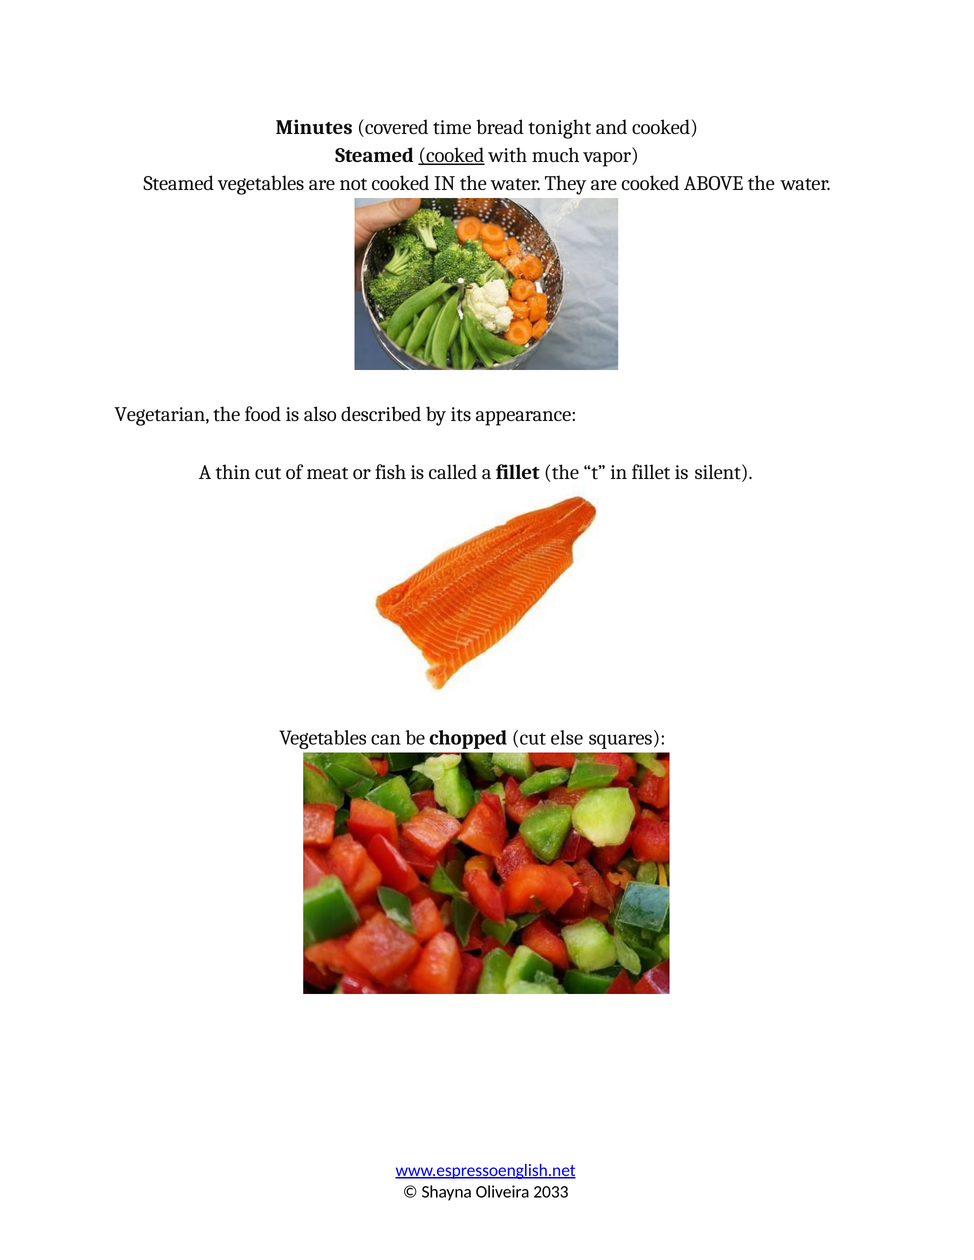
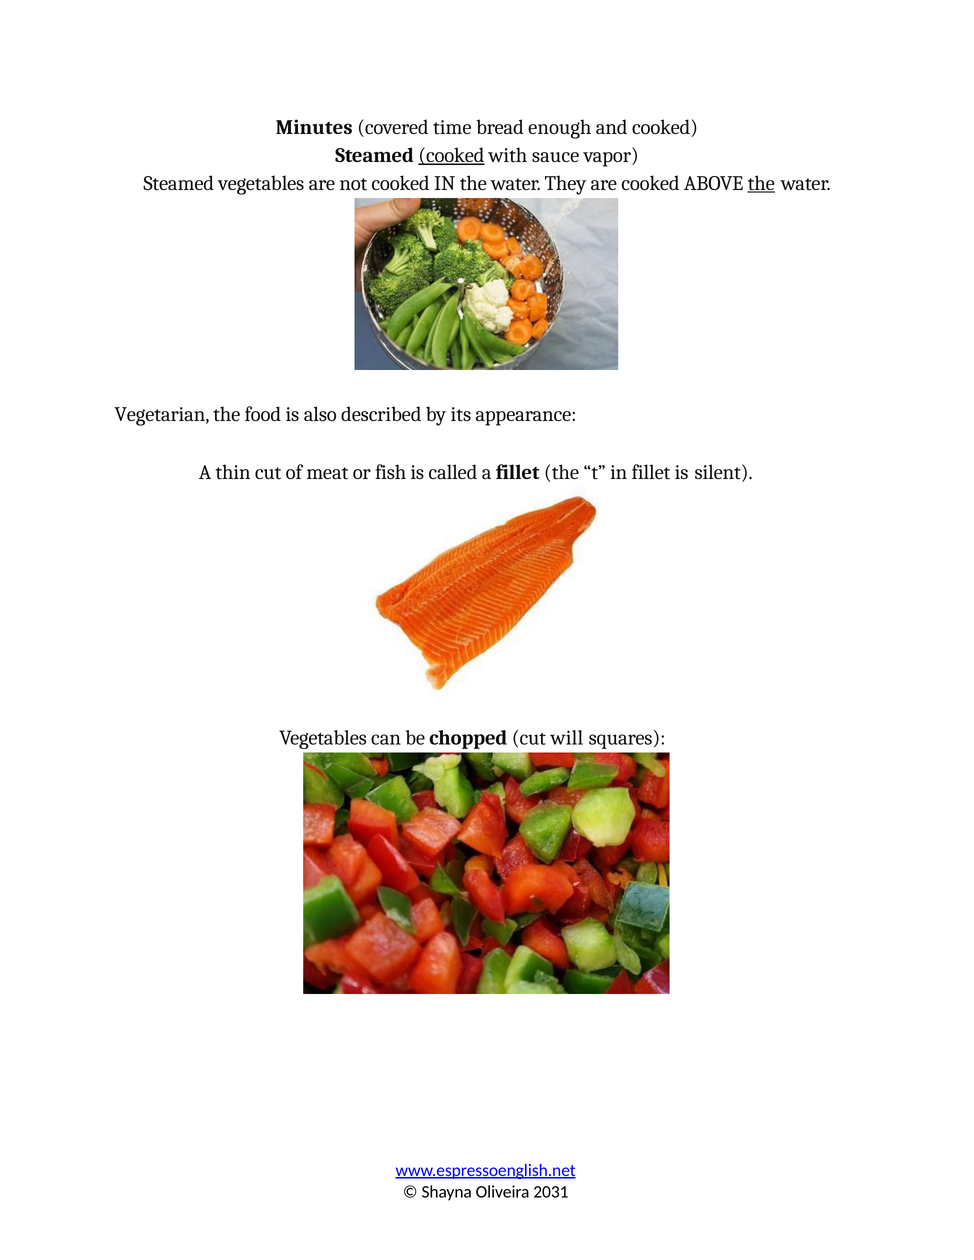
tonight: tonight -> enough (560, 127)
much: much -> sauce (556, 155)
the underline: none -> present (761, 183)
else: else -> will (567, 738)
2033: 2033 -> 2031 (551, 1193)
